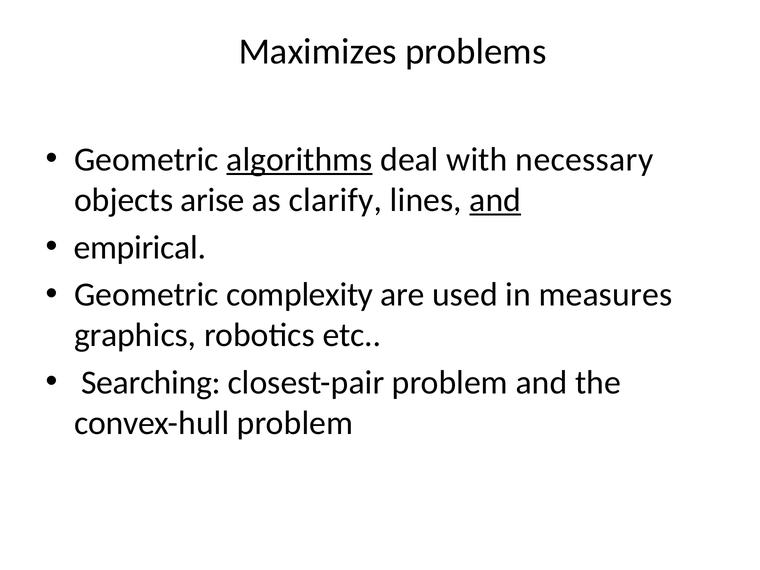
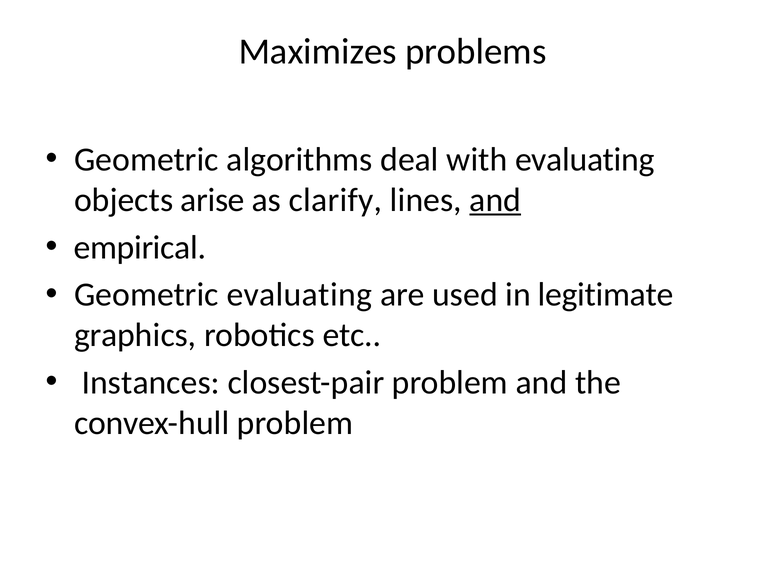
algorithms underline: present -> none (300, 159)
with necessary: necessary -> evaluating (585, 159)
Geometric complexity: complexity -> evaluating (299, 295)
measures: measures -> legitimate (606, 295)
Searching: Searching -> Instances (151, 383)
